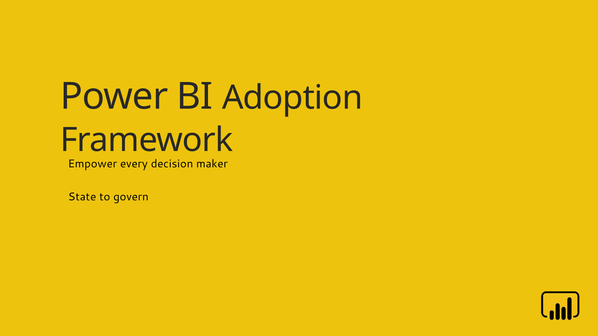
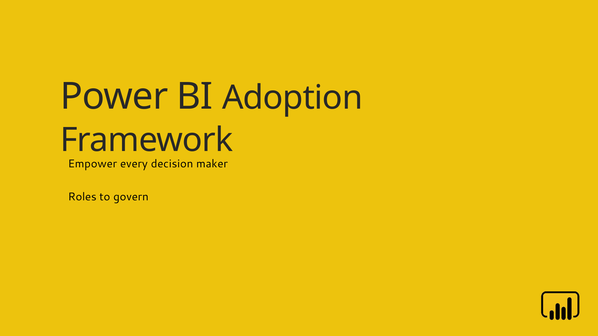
State: State -> Roles (82, 197)
